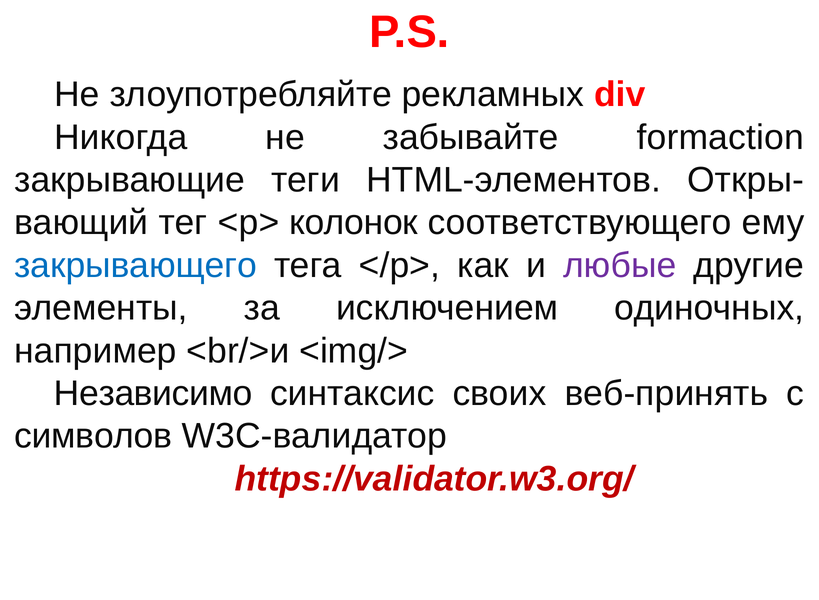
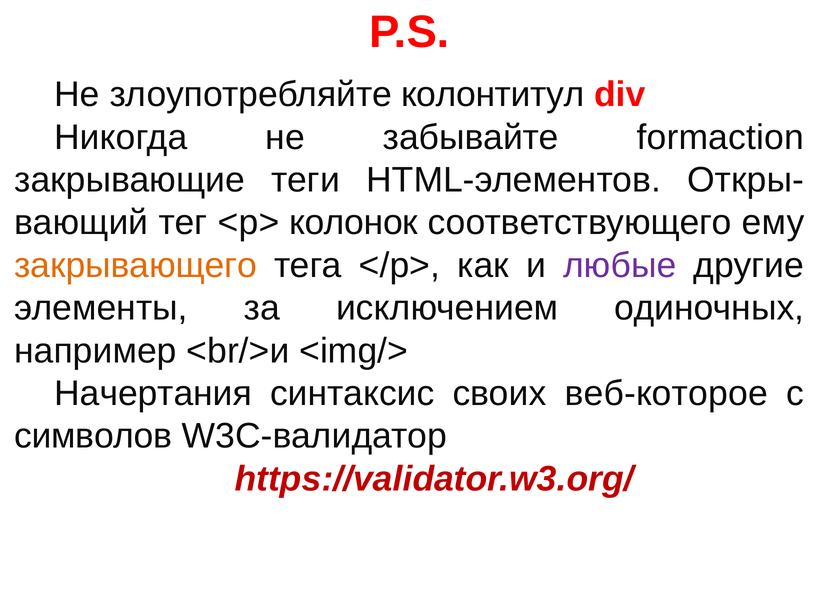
рекламных: рекламных -> колонтитул (493, 95)
закрывающего colour: blue -> orange (136, 265)
Независимо: Независимо -> Начертания (153, 393)
веб-принять: веб-принять -> веб-которое (666, 393)
